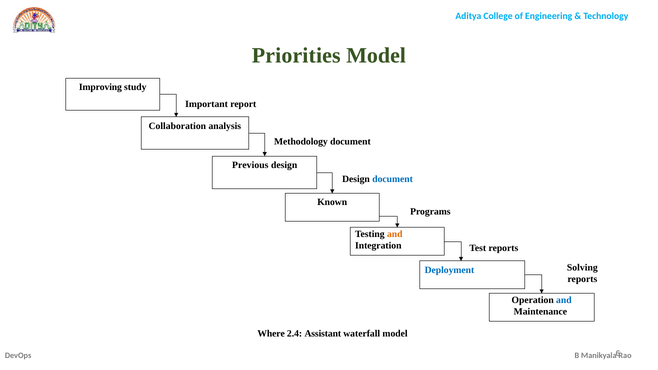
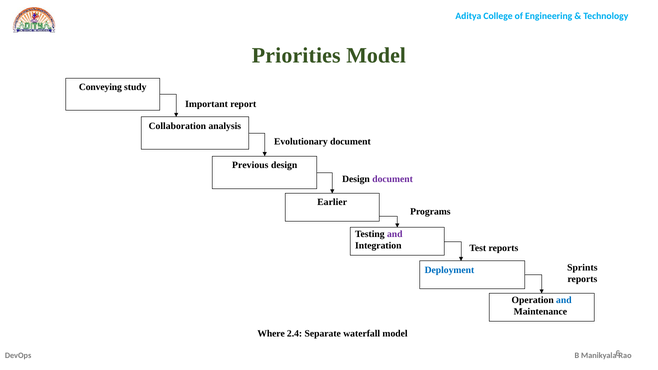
Improving: Improving -> Conveying (100, 87)
Methodology: Methodology -> Evolutionary (301, 141)
document colour: blue -> purple (393, 179)
Known: Known -> Earlier (332, 202)
and colour: orange -> purple (395, 234)
Solving: Solving -> Sprints (582, 268)
Assistant: Assistant -> Separate (323, 334)
